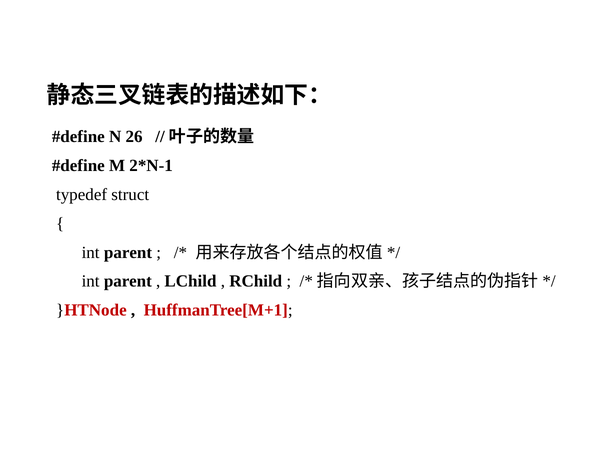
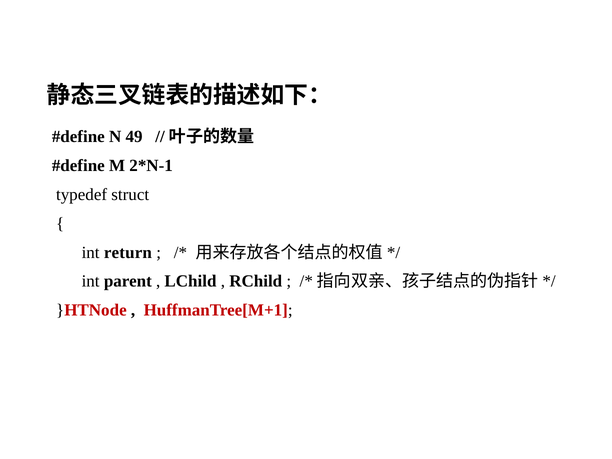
26: 26 -> 49 (134, 137)
parent: parent -> return (128, 252)
